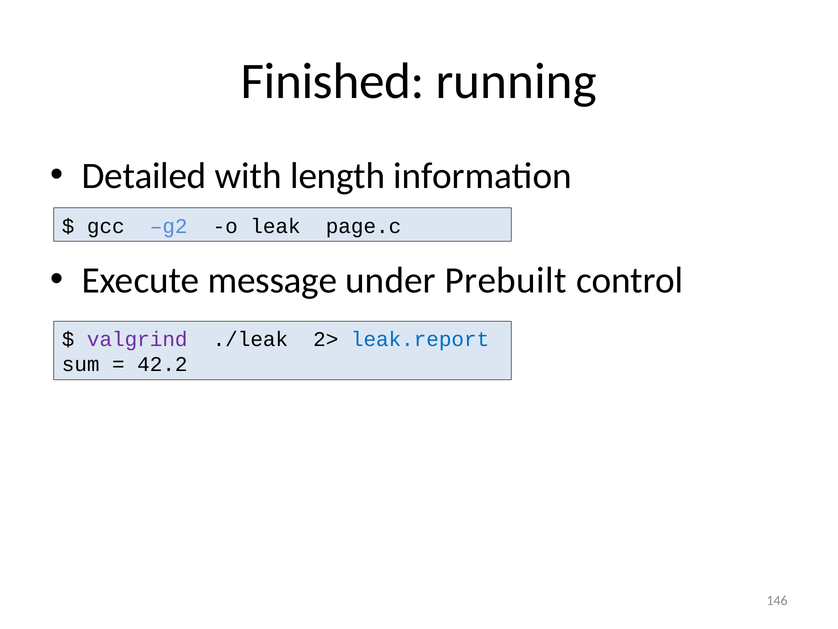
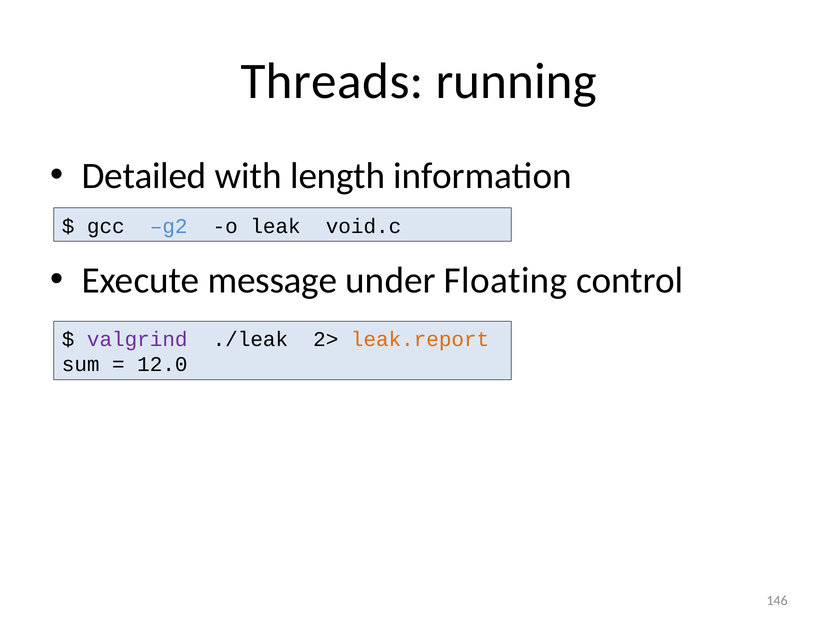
Finished: Finished -> Threads (332, 81)
page.c: page.c -> void.c (364, 226)
Prebuilt: Prebuilt -> Floating (506, 280)
leak.report colour: blue -> orange (420, 339)
42.2: 42.2 -> 12.0 (162, 364)
